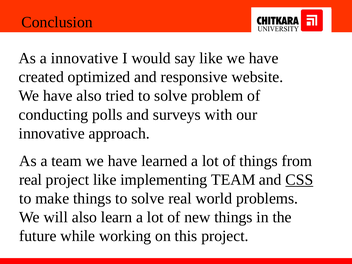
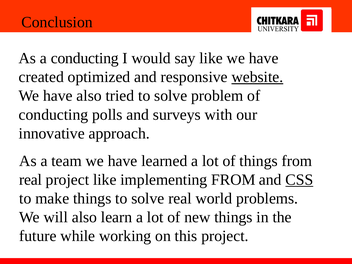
a innovative: innovative -> conducting (85, 58)
website underline: none -> present (257, 77)
implementing TEAM: TEAM -> FROM (233, 180)
